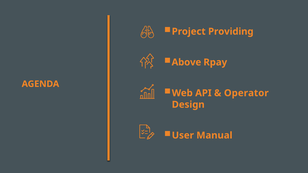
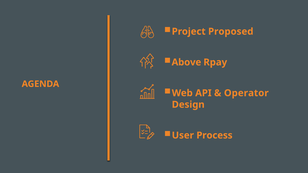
Providing: Providing -> Proposed (231, 32)
Manual: Manual -> Process (214, 136)
